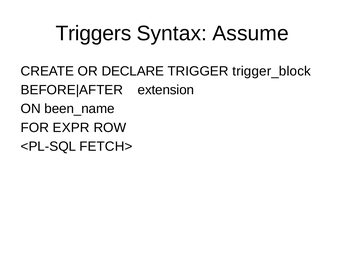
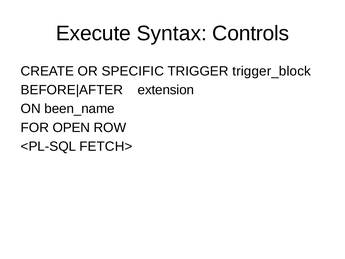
Triggers: Triggers -> Execute (93, 33)
Assume: Assume -> Controls (251, 33)
DECLARE: DECLARE -> SPECIFIC (133, 71)
EXPR: EXPR -> OPEN (71, 127)
